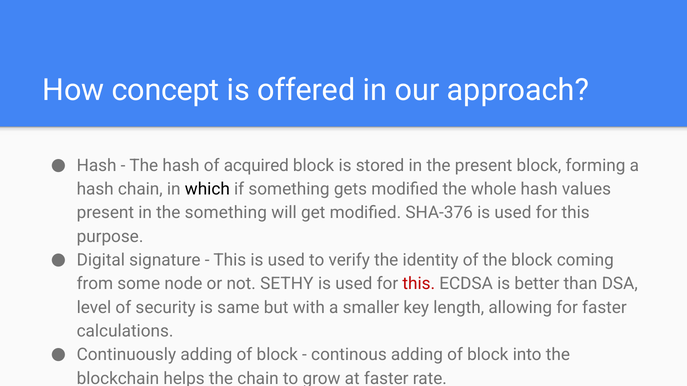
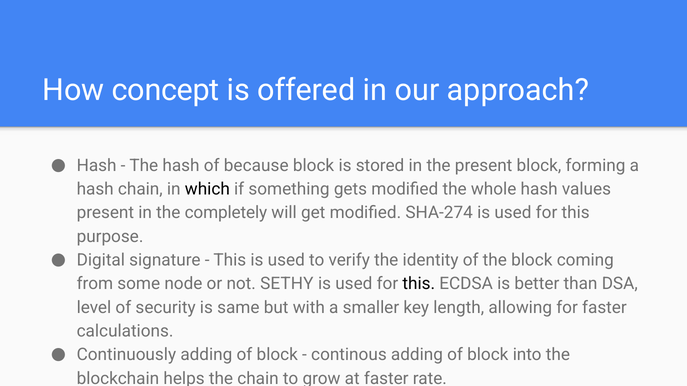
acquired: acquired -> because (256, 166)
the something: something -> completely (226, 213)
SHA-376: SHA-376 -> SHA-274 (439, 213)
this colour: red -> black (419, 284)
